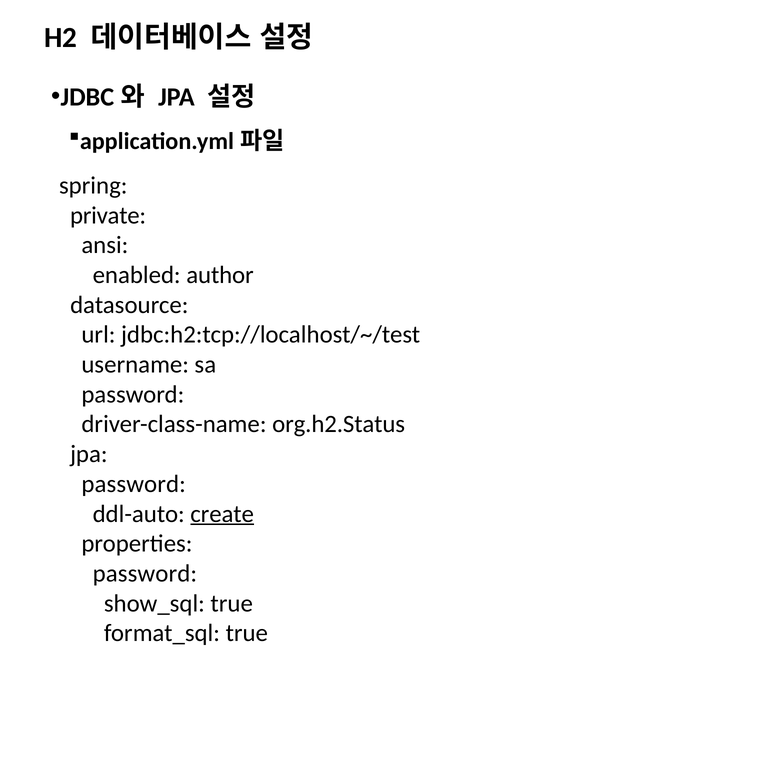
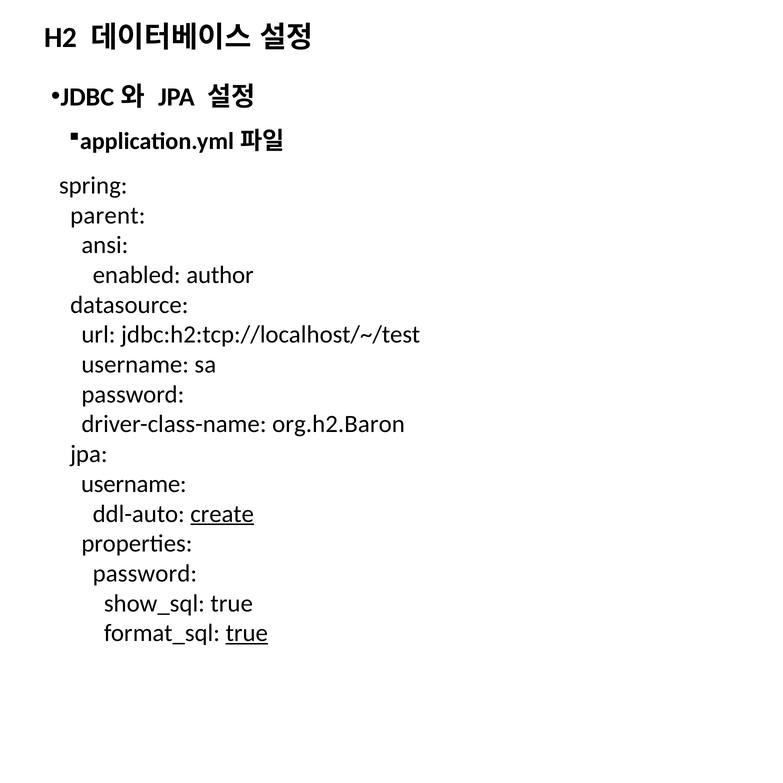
private: private -> parent (108, 215)
org.h2.Status: org.h2.Status -> org.h2.Baron (339, 424)
password: password -> username (134, 484)
true underline: none -> present (247, 633)
